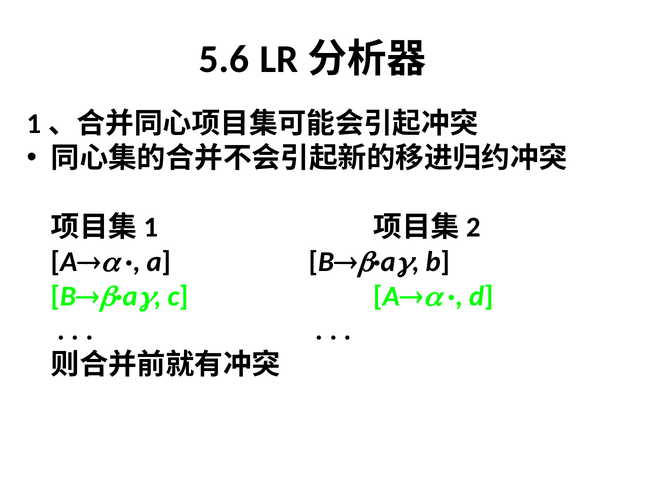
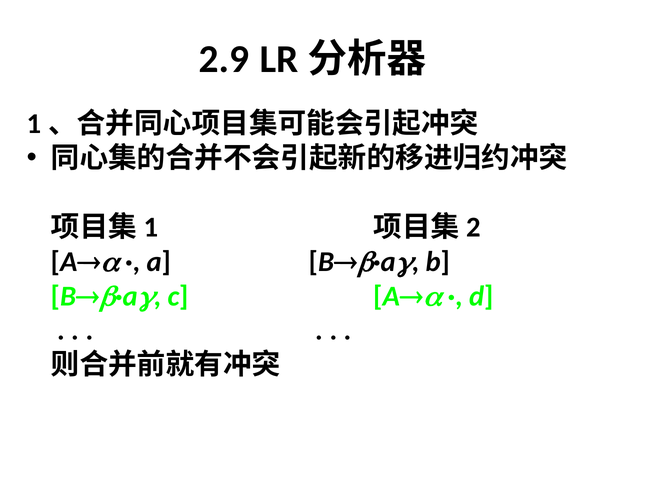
5.6: 5.6 -> 2.9 (224, 59)
